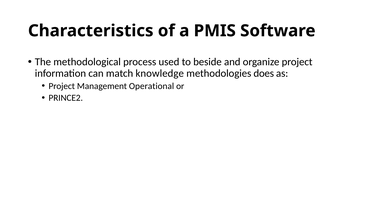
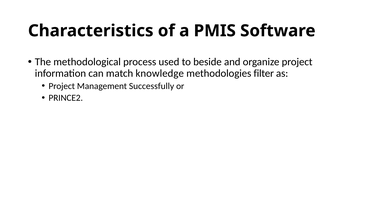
does: does -> filter (264, 74)
Operational: Operational -> Successfully (152, 86)
